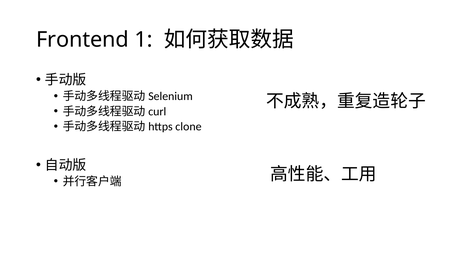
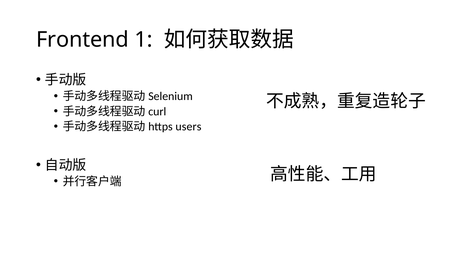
clone: clone -> users (188, 127)
